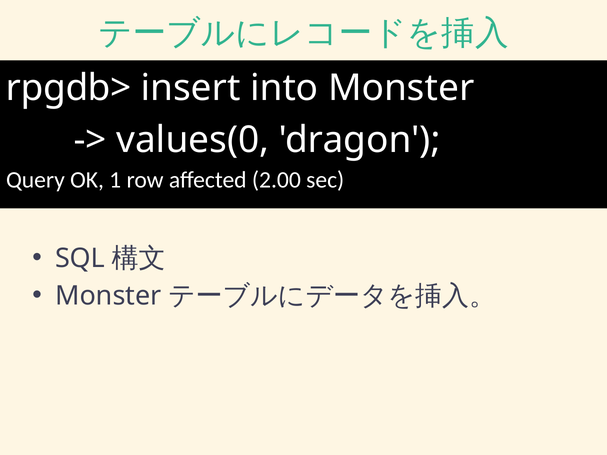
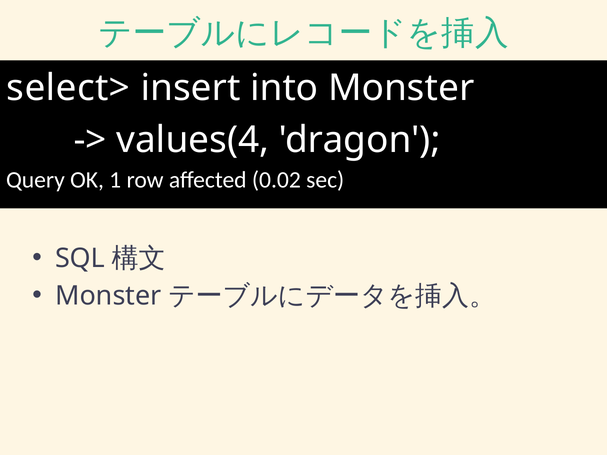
rpgdb>: rpgdb> -> select> (68, 88)
values(0: values(0 -> values(4 (193, 140)
2.00: 2.00 -> 0.02 (276, 180)
